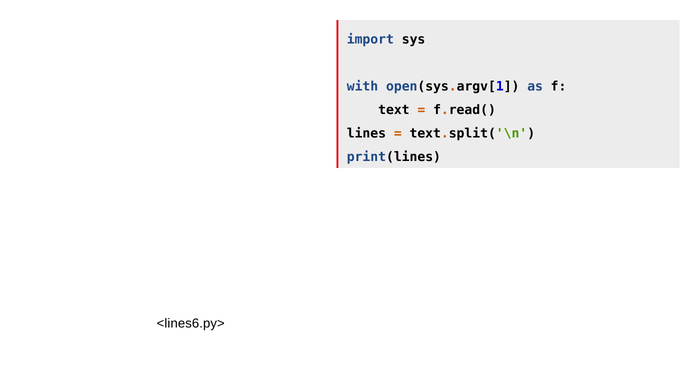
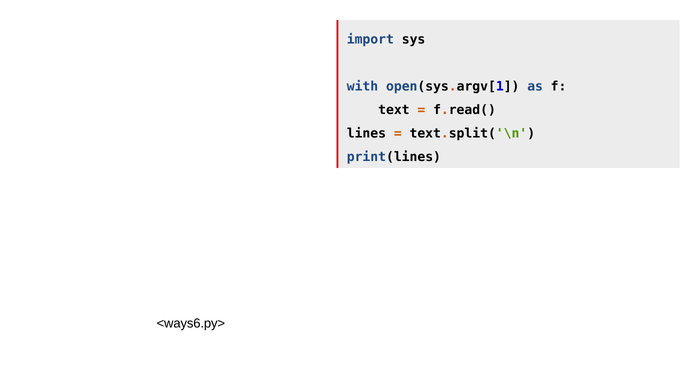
<lines6.py>: <lines6.py> -> <ways6.py> (191, 324)
